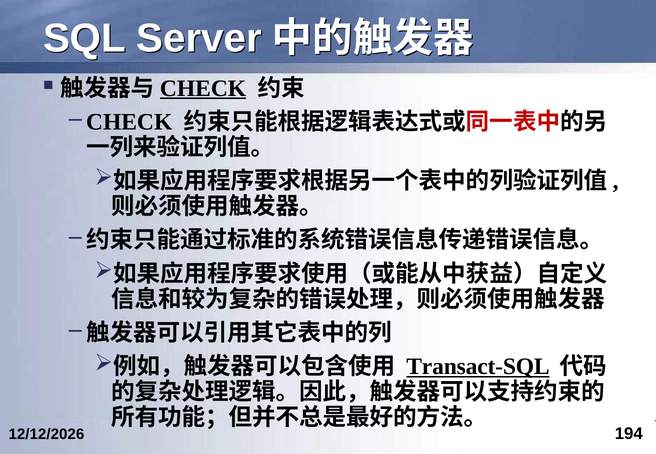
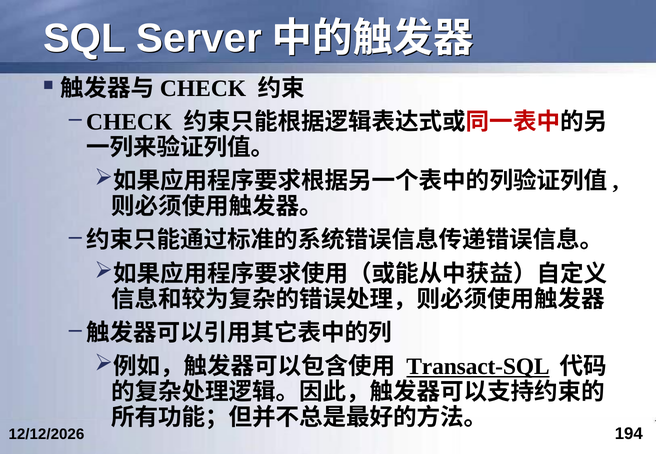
CHECK underline: present -> none (203, 88)
